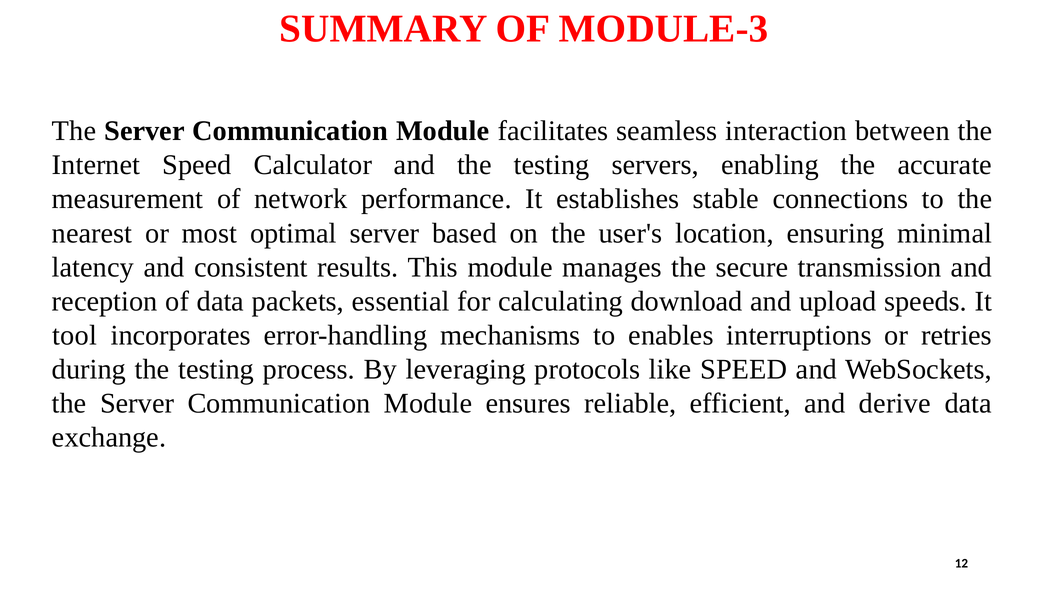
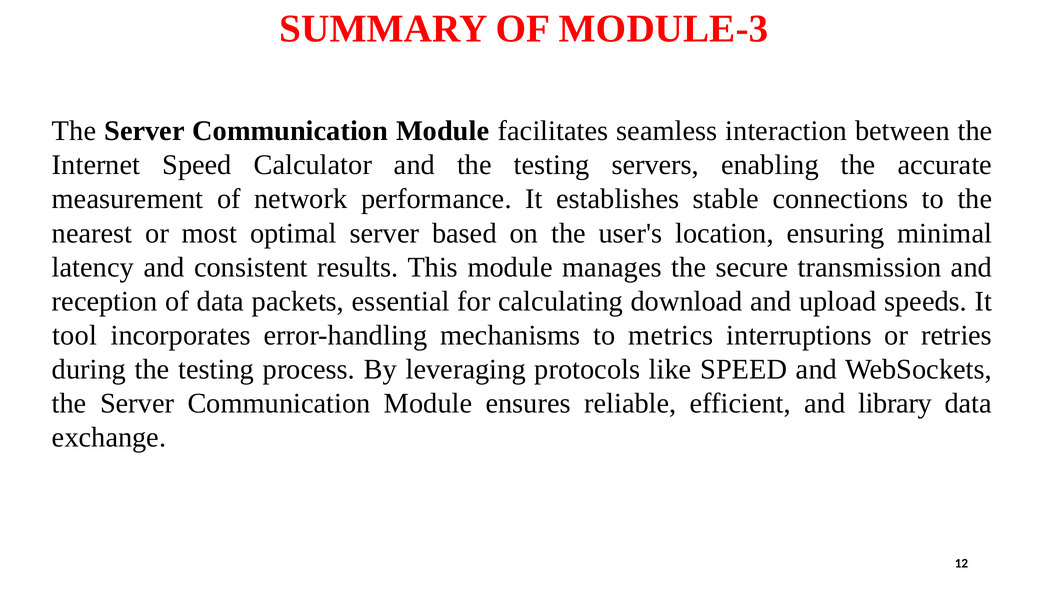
enables: enables -> metrics (671, 335)
derive: derive -> library (895, 403)
